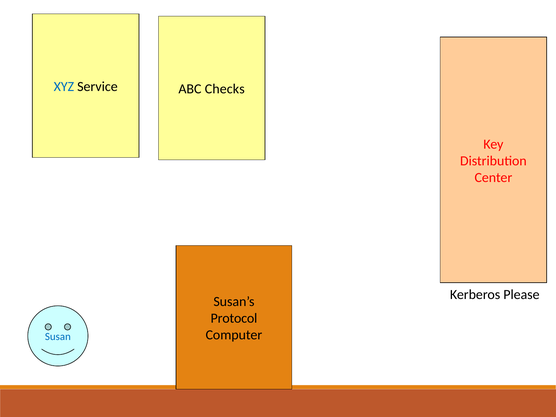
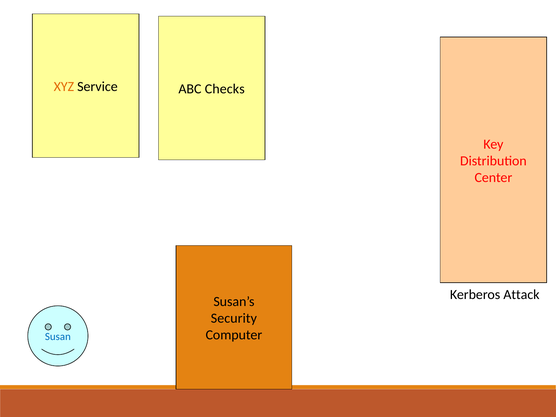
XYZ colour: blue -> orange (64, 87)
Please: Please -> Attack (521, 295)
Protocol: Protocol -> Security (234, 318)
